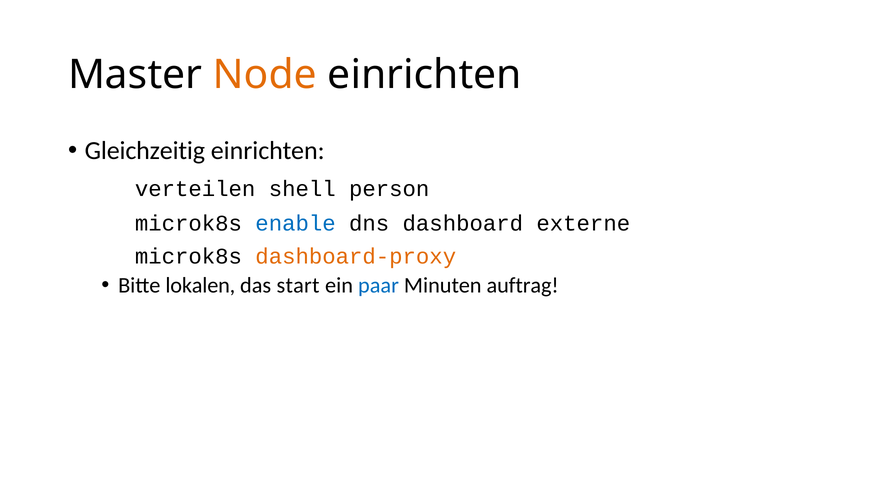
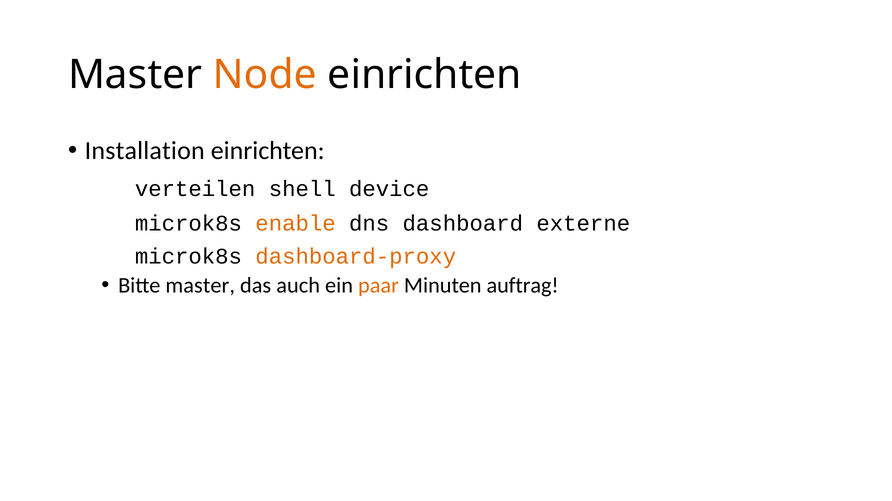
Gleichzeitig: Gleichzeitig -> Installation (145, 151)
person: person -> device (389, 189)
enable colour: blue -> orange (296, 224)
Bitte lokalen: lokalen -> master (200, 286)
start: start -> auch (298, 286)
paar colour: blue -> orange (378, 286)
